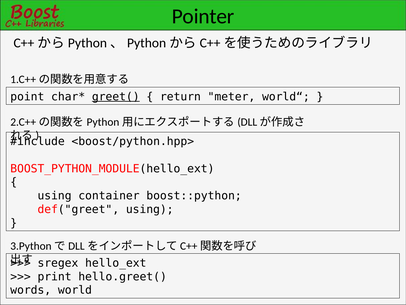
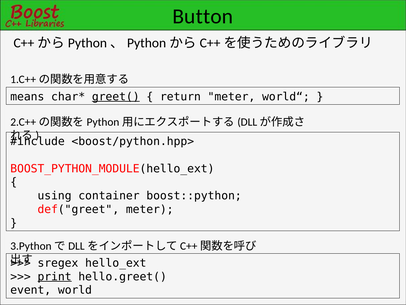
Pointer: Pointer -> Button (203, 16)
point: point -> means (27, 96)
def("greet using: using -> meter (150, 209)
print underline: none -> present (55, 276)
words: words -> event (31, 290)
